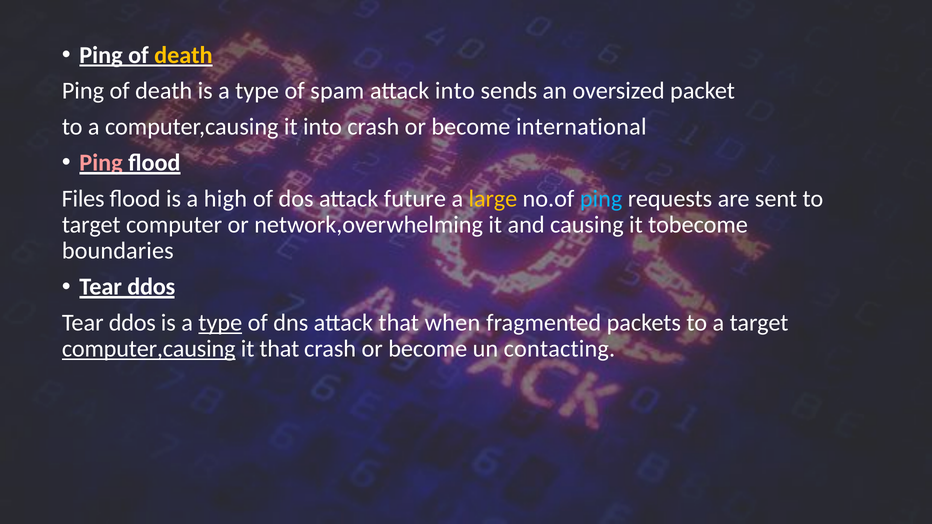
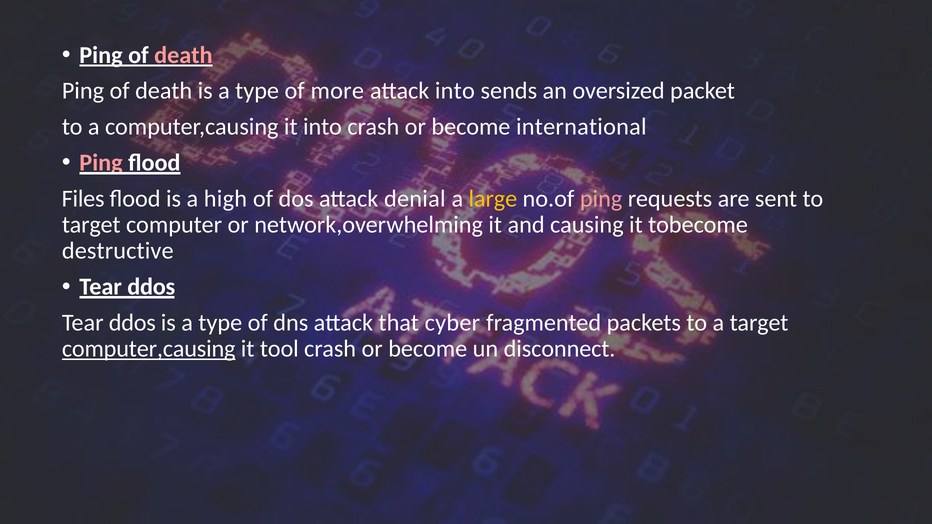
death colour: yellow -> pink (183, 55)
spam: spam -> more (337, 91)
future: future -> denial (415, 199)
ping colour: light blue -> pink (601, 199)
boundaries: boundaries -> destructive (118, 251)
type underline: present -> none (220, 323)
when: when -> cyber (452, 323)
it that: that -> tool (279, 349)
contacting: contacting -> disconnect (560, 349)
